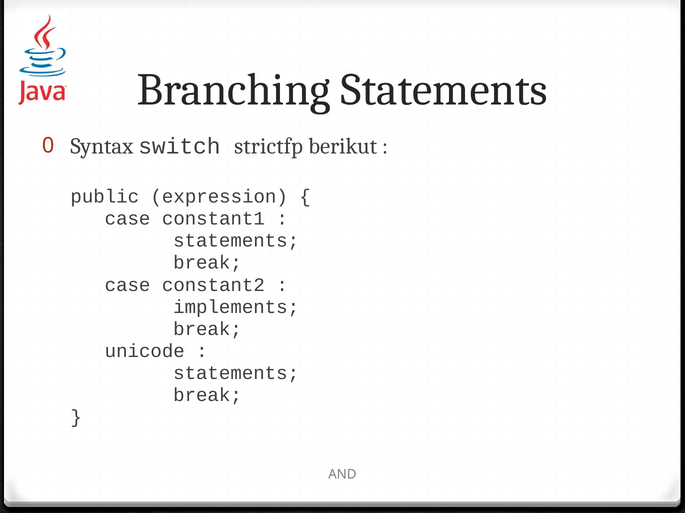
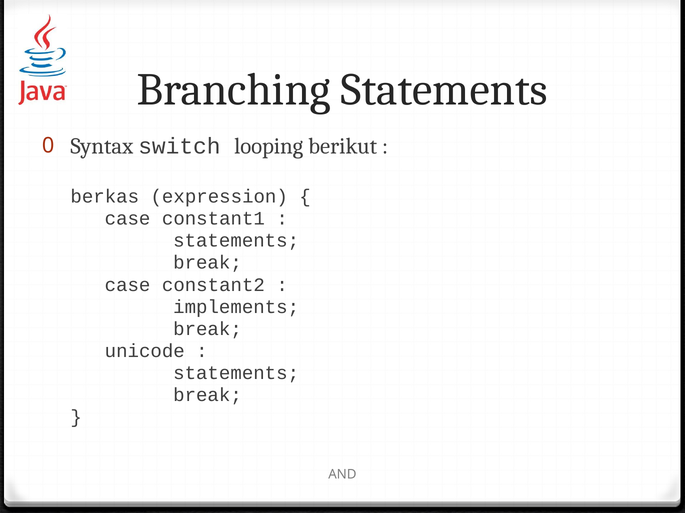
strictfp: strictfp -> looping (269, 146)
public: public -> berkas (105, 197)
